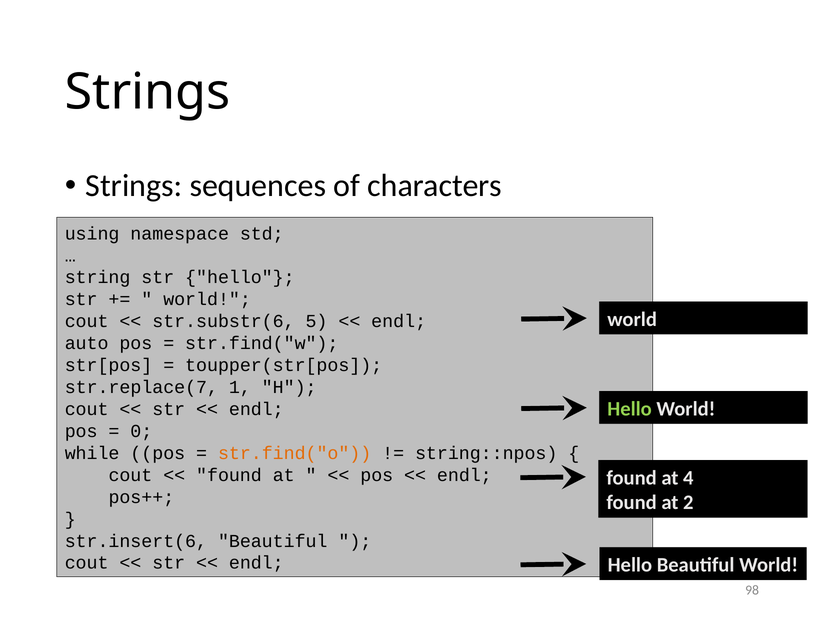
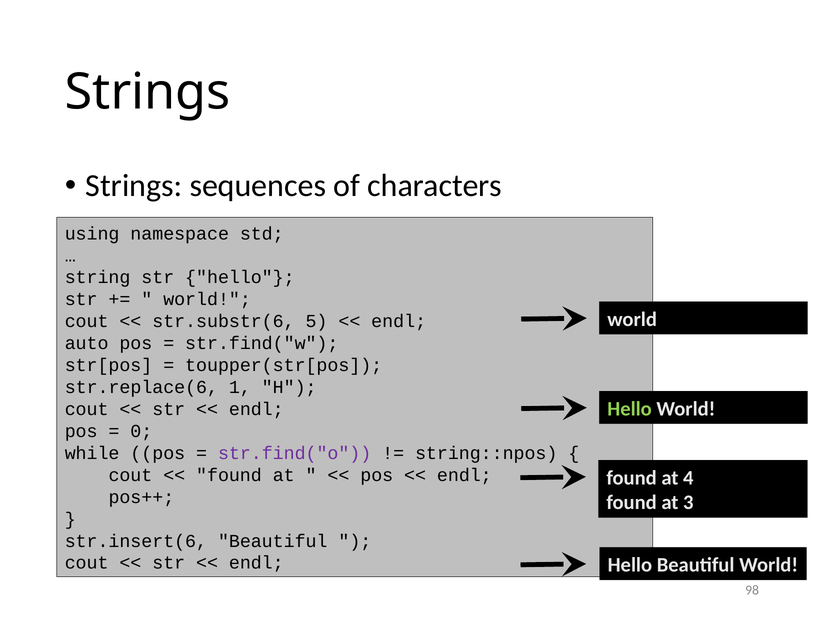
str.replace(7: str.replace(7 -> str.replace(6 (141, 387)
str.find("o colour: orange -> purple (295, 453)
2: 2 -> 3 (688, 503)
